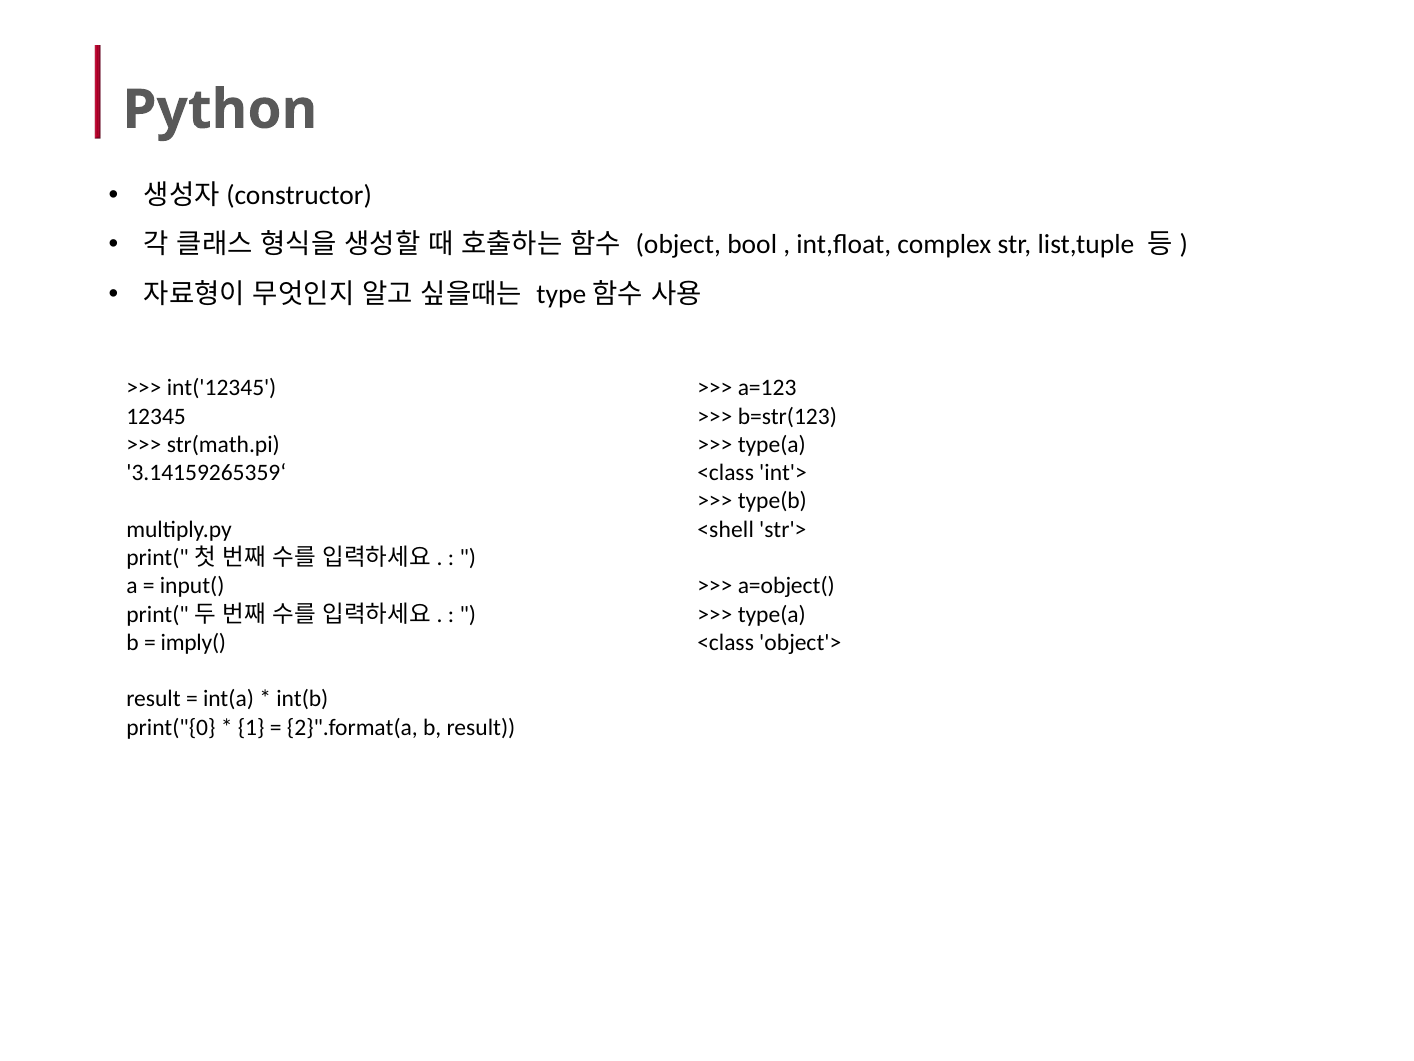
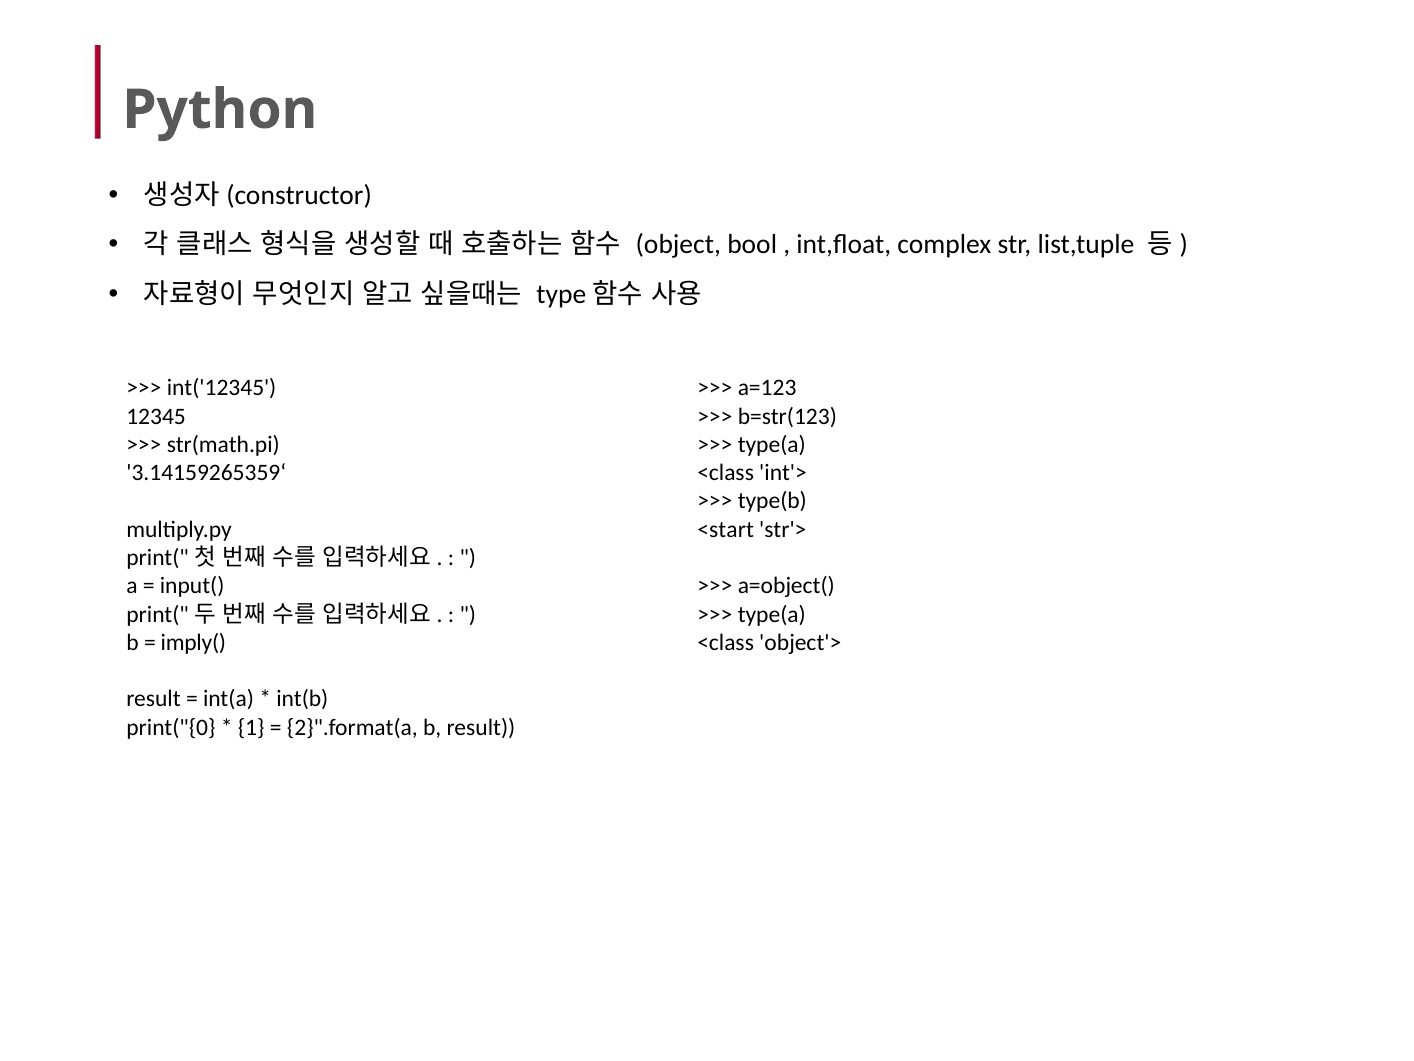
<shell: <shell -> <start (726, 529)
